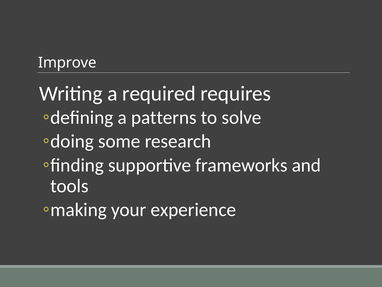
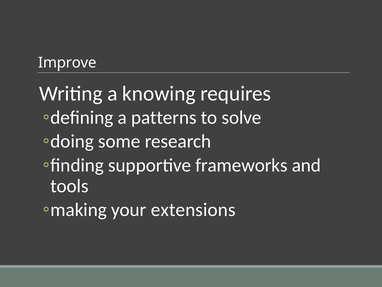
required: required -> knowing (159, 93)
experience: experience -> extensions (193, 209)
